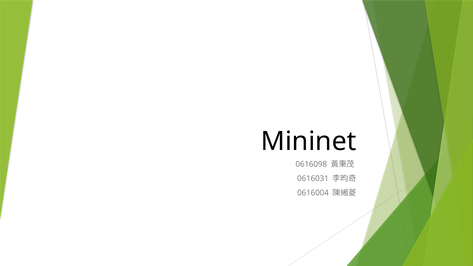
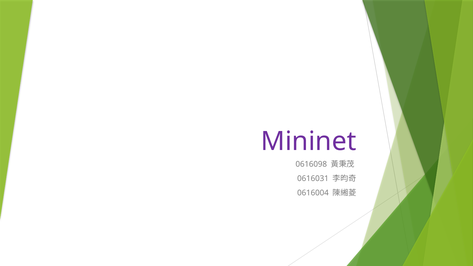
Mininet colour: black -> purple (309, 141)
